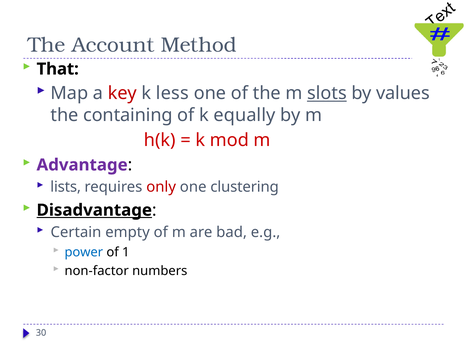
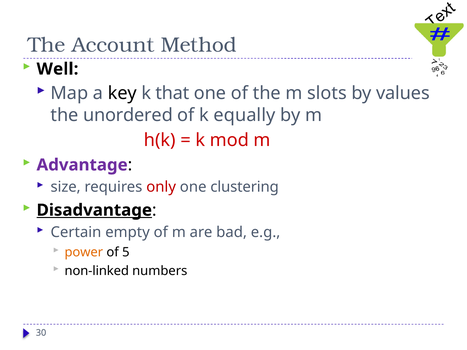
That: That -> Well (58, 69)
key colour: red -> black (122, 93)
less: less -> that (172, 93)
slots underline: present -> none (327, 93)
containing: containing -> unordered (128, 115)
lists: lists -> size (66, 187)
power colour: blue -> orange (84, 252)
1: 1 -> 5 (126, 252)
non-factor: non-factor -> non-linked (97, 271)
